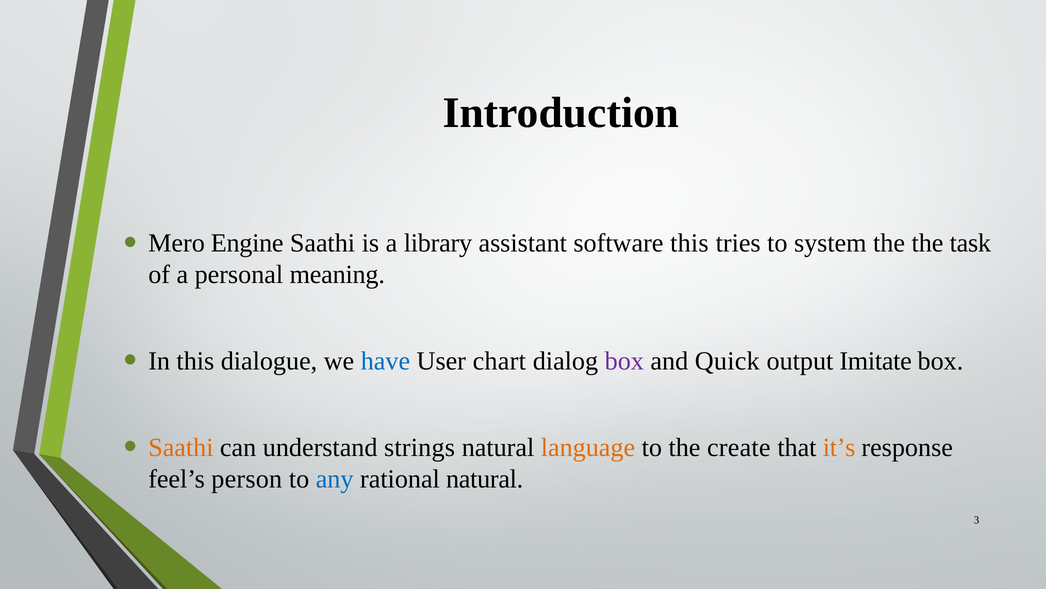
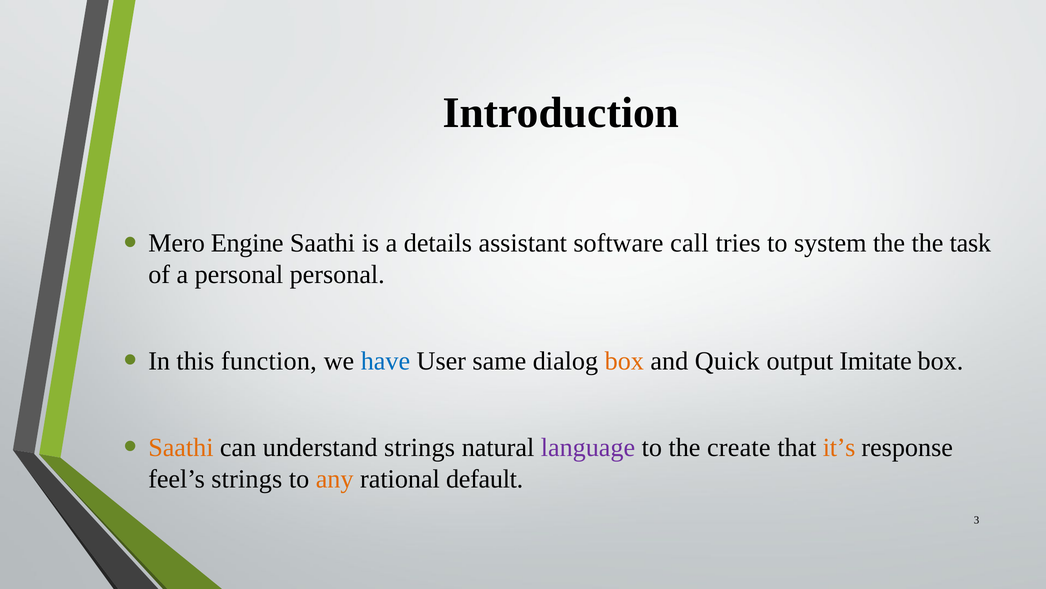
library: library -> details (438, 243)
software this: this -> call (689, 243)
personal meaning: meaning -> personal (337, 274)
dialogue: dialogue -> function (269, 361)
chart: chart -> same (499, 361)
box colour: purple -> orange (624, 361)
language colour: orange -> purple (588, 447)
feel’s person: person -> strings (247, 478)
any colour: blue -> orange (335, 478)
rational natural: natural -> default (485, 478)
